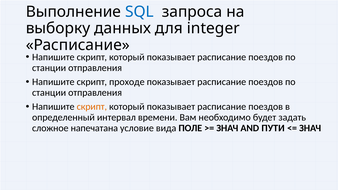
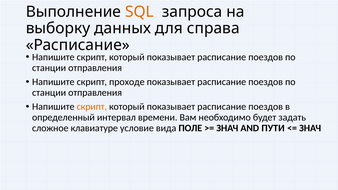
SQL colour: blue -> orange (139, 12)
integer: integer -> справа (213, 28)
напечатана: напечатана -> клавиатуре (94, 128)
